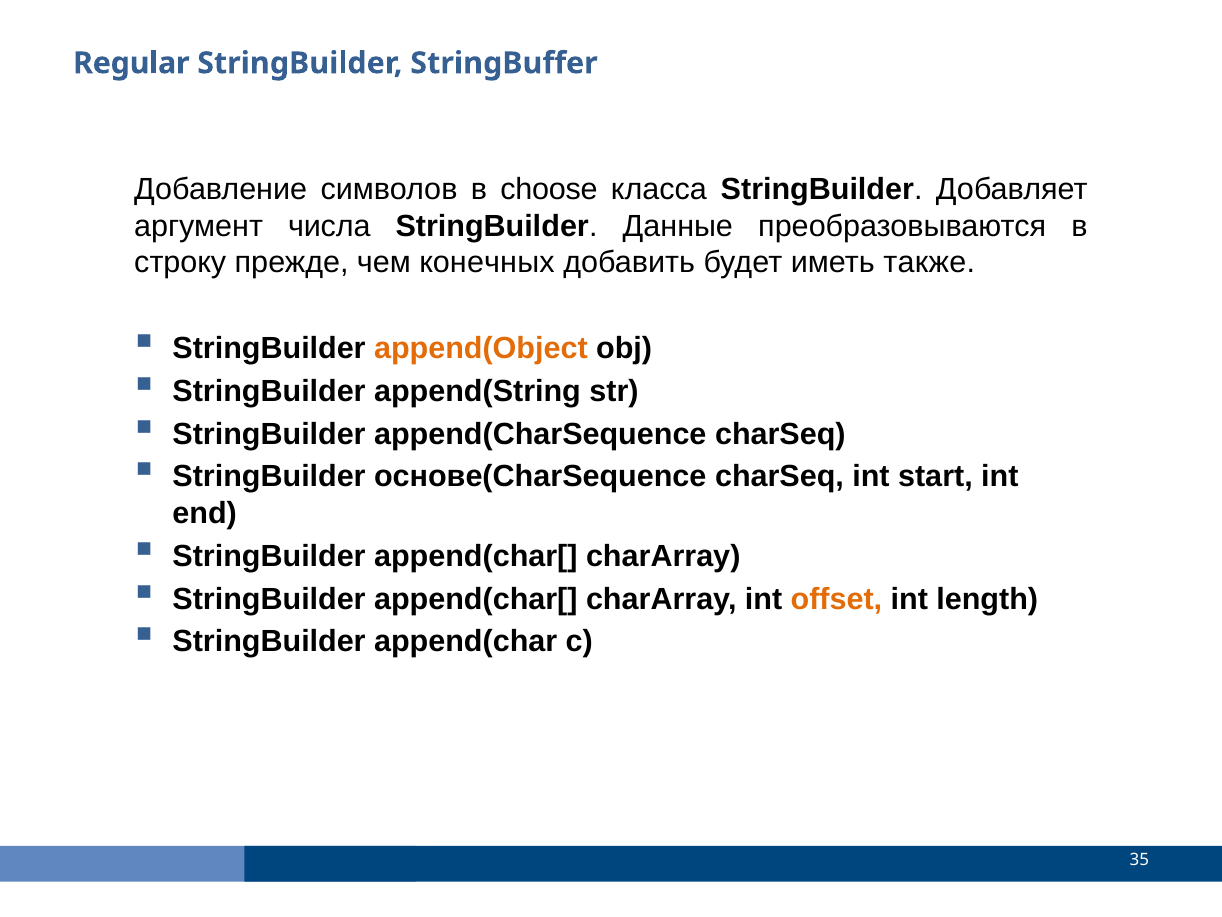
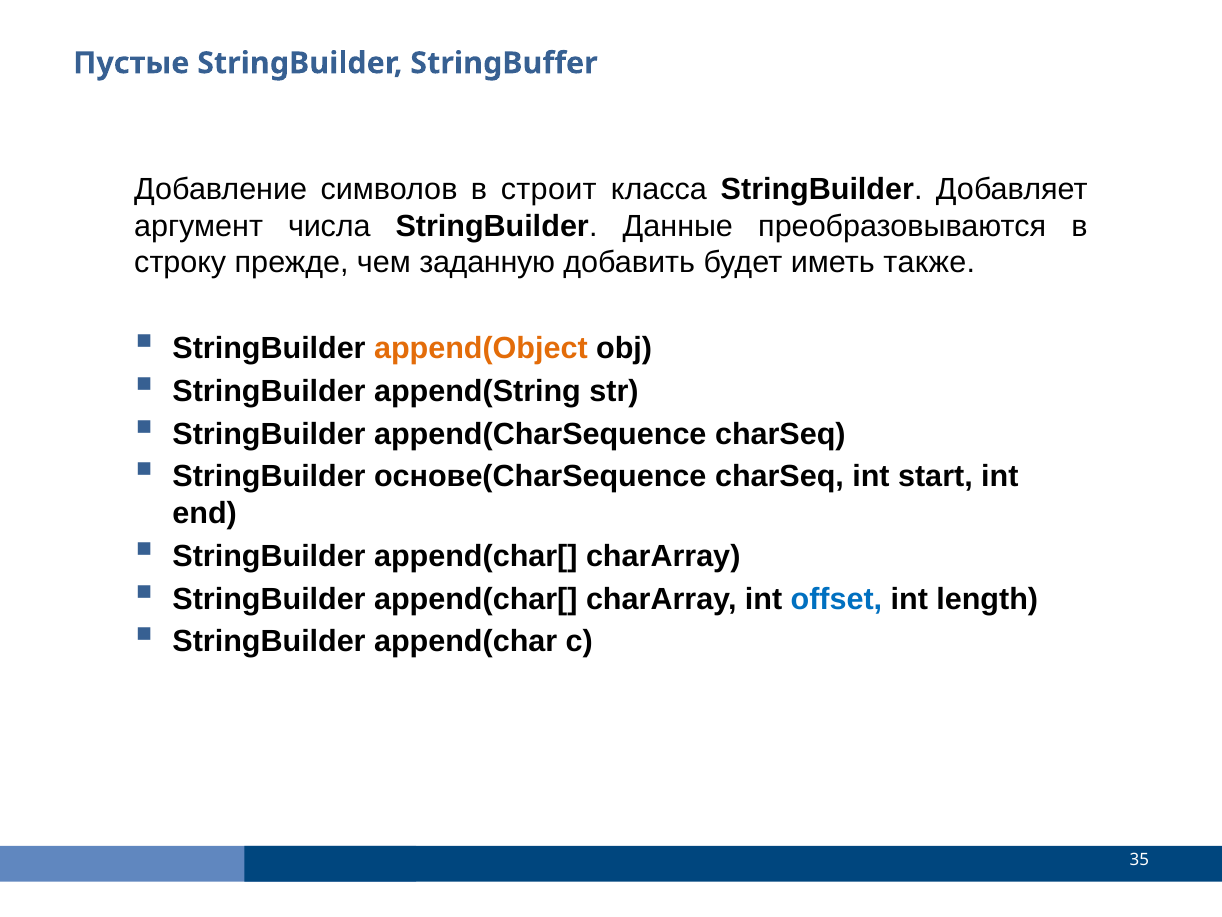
Regular: Regular -> Пустые (131, 63)
choose: choose -> строит (549, 189)
конечных: конечных -> заданную (487, 263)
offset colour: orange -> blue (836, 599)
